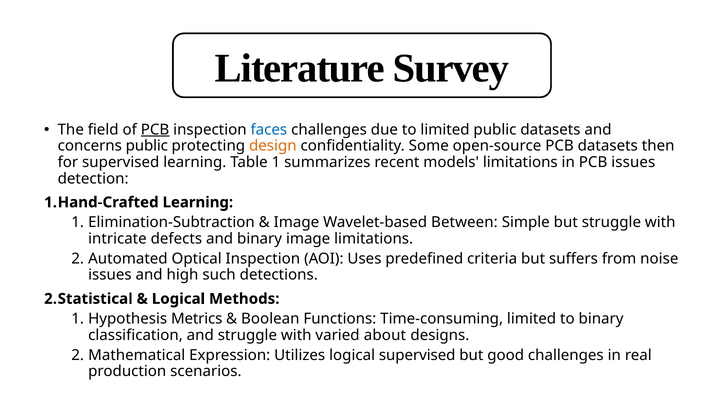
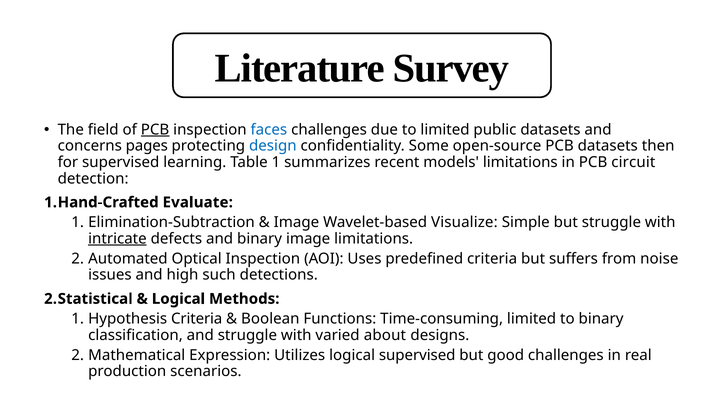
concerns public: public -> pages (147, 146)
design colour: orange -> blue (273, 146)
PCB issues: issues -> circuit (633, 162)
Learning: Learning -> Evaluate (198, 202)
Between: Between -> Visualize (464, 223)
intricate underline: none -> present (117, 239)
Hypothesis Metrics: Metrics -> Criteria (197, 319)
